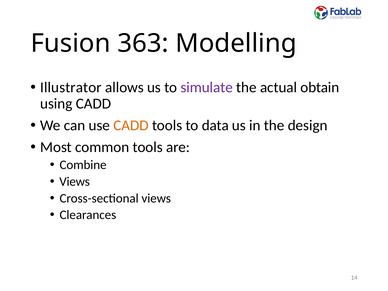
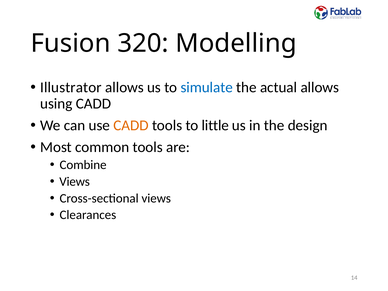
363: 363 -> 320 (143, 43)
simulate colour: purple -> blue (207, 87)
actual obtain: obtain -> allows (320, 87)
data: data -> little (215, 125)
